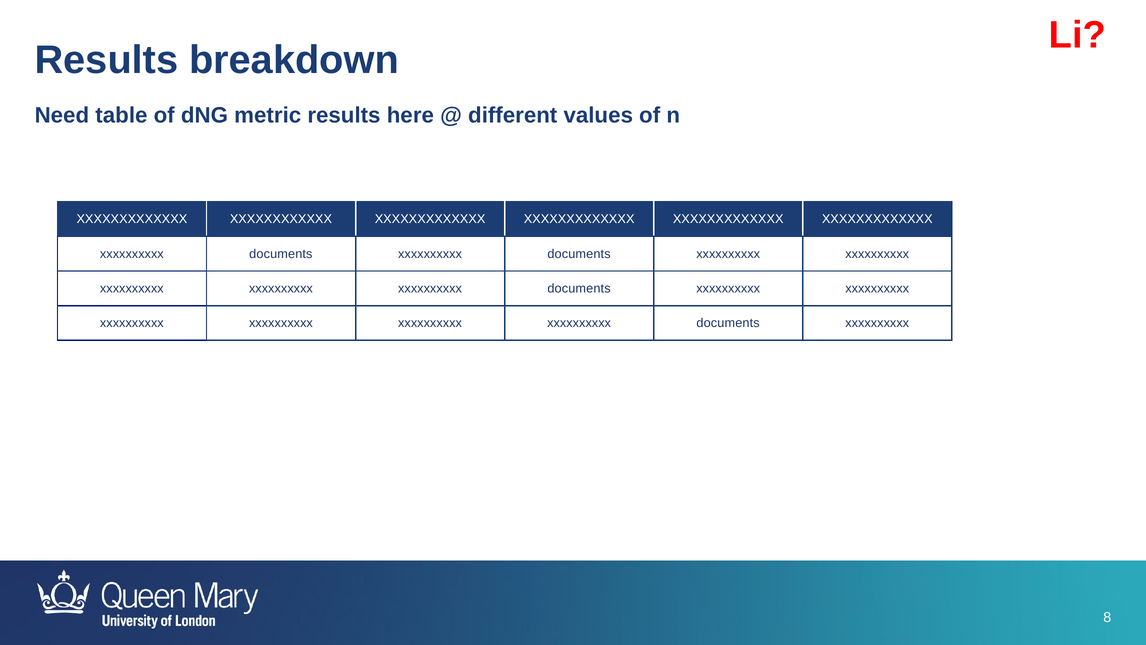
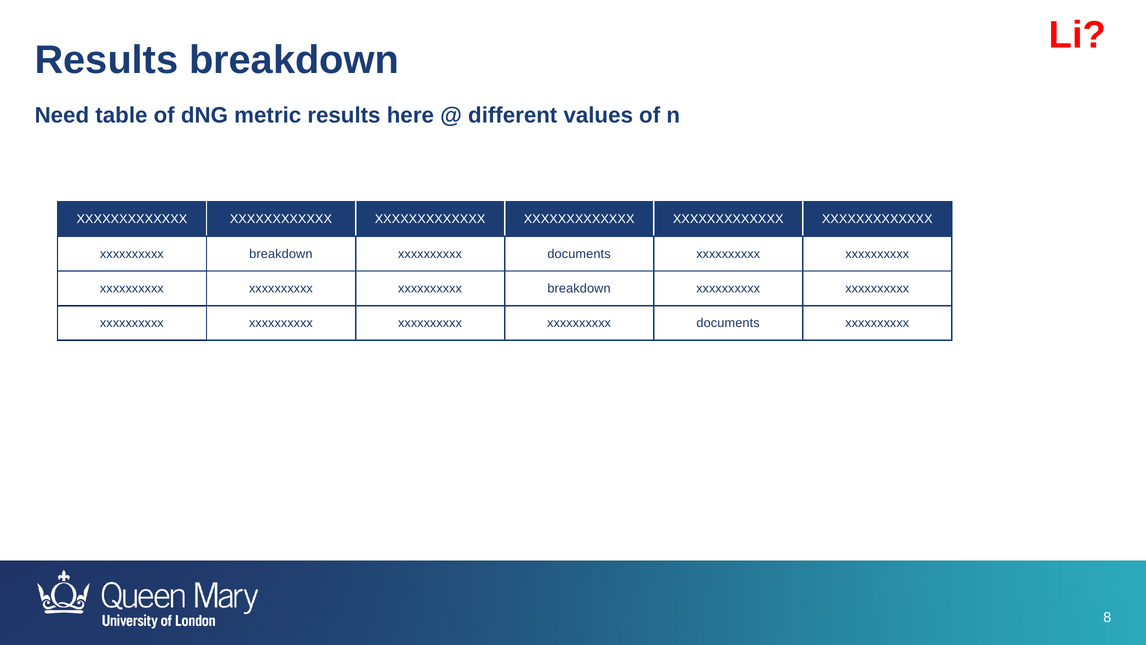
documents: documents -> breakdown (281, 254)
documents: documents -> breakdown (579, 288)
